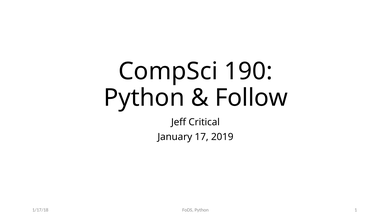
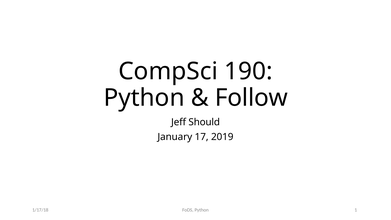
Critical: Critical -> Should (204, 122)
